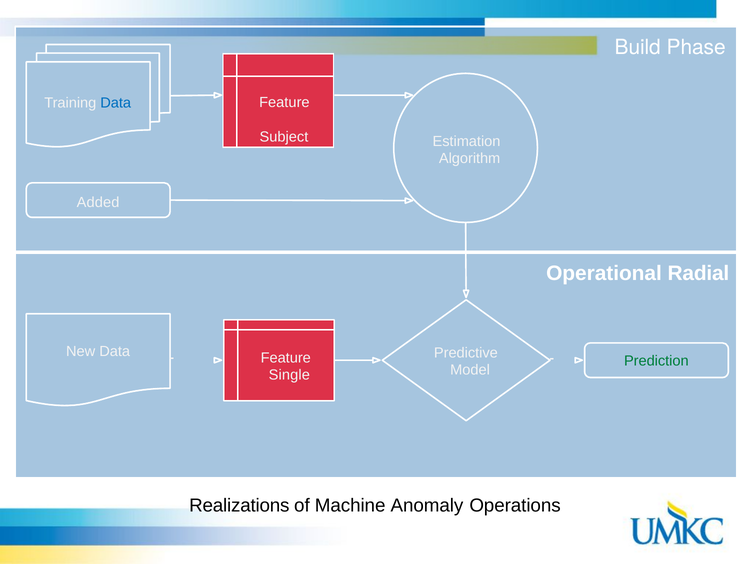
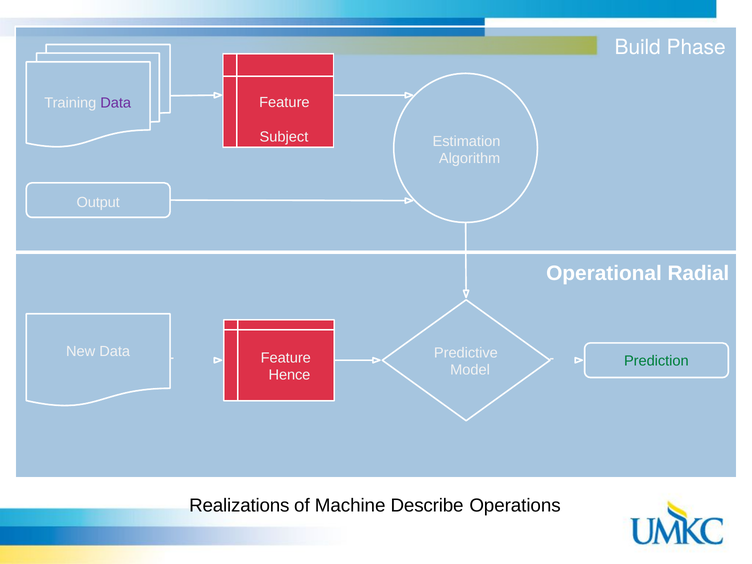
Data colour: blue -> purple (116, 103)
Added: Added -> Output (98, 202)
Single: Single -> Hence (289, 375)
Anomaly: Anomaly -> Describe (427, 506)
